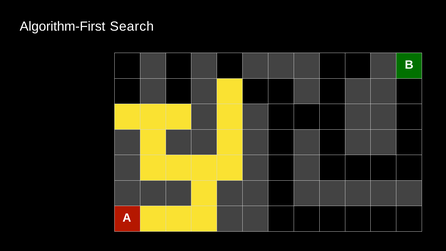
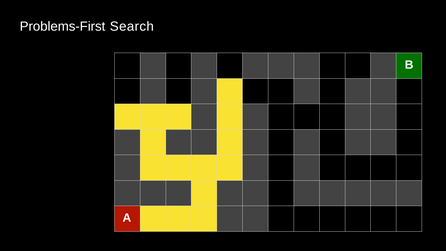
Algorithm-First: Algorithm-First -> Problems-First (63, 27)
